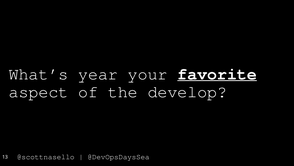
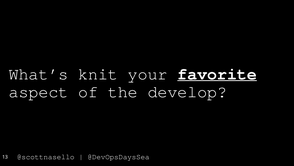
year: year -> knit (98, 74)
